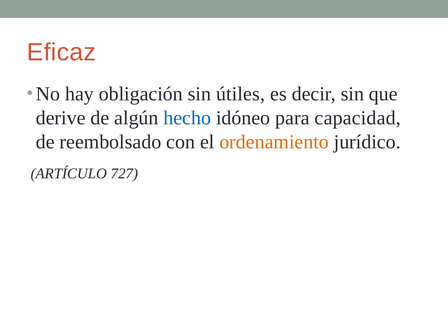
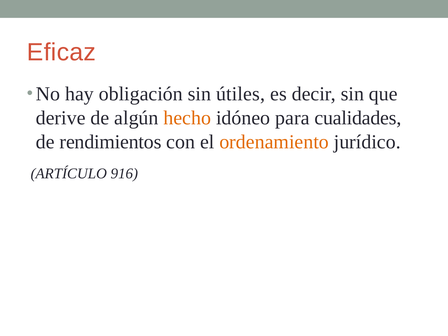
hecho colour: blue -> orange (187, 118)
capacidad: capacidad -> cualidades (358, 118)
reembolsado: reembolsado -> rendimientos (111, 142)
727: 727 -> 916 (124, 174)
